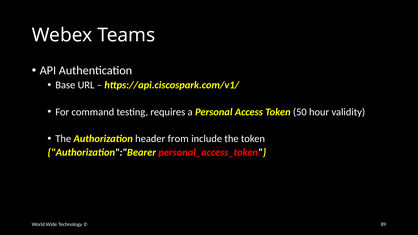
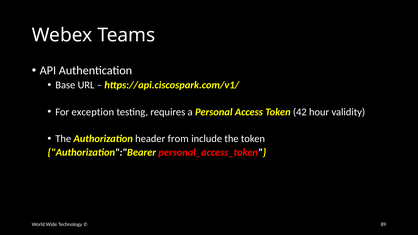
command: command -> exception (93, 112)
50: 50 -> 42 (300, 112)
